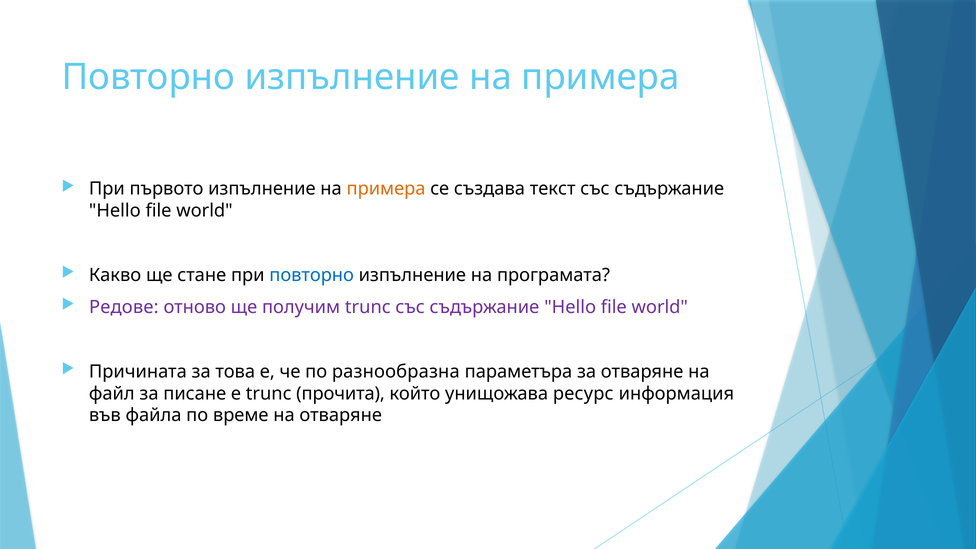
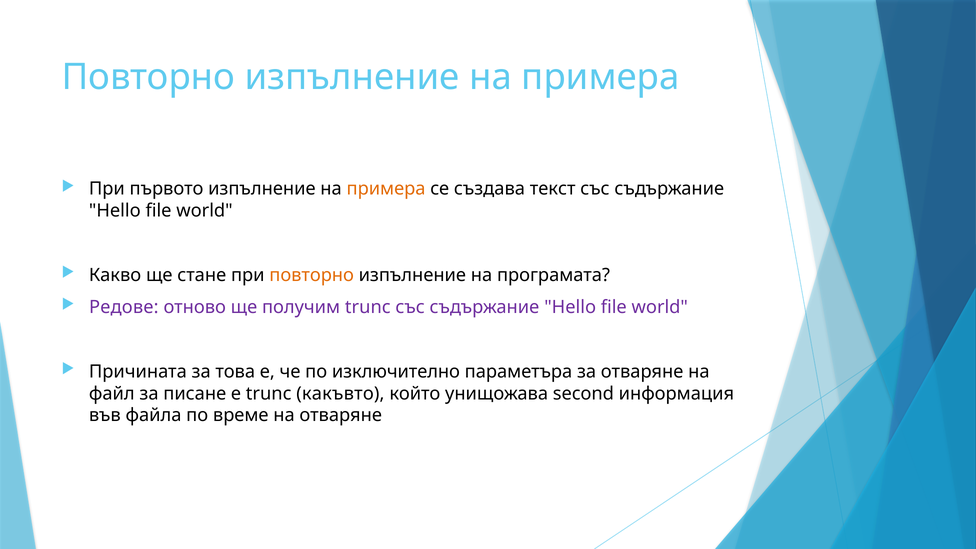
повторно colour: blue -> orange (312, 275)
разнообразна: разнообразна -> изключително (396, 372)
прочита: прочита -> какъвто (340, 393)
ресурс: ресурс -> second (583, 393)
